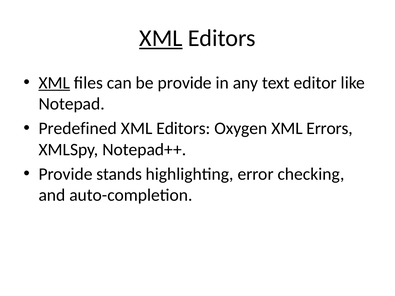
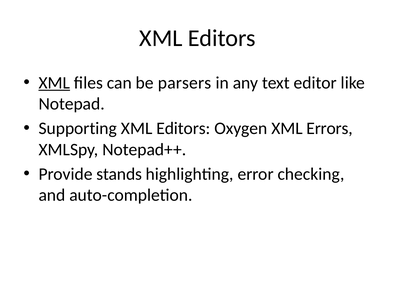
XML underline: present -> none (161, 38)
be provide: provide -> parsers (185, 83)
Predefined: Predefined -> Supporting (78, 129)
